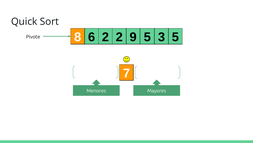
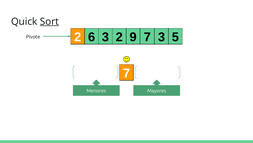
Sort underline: none -> present (49, 21)
6 2: 2 -> 3 (105, 37)
9 5: 5 -> 7 (147, 37)
Pivote 8: 8 -> 2 (78, 37)
